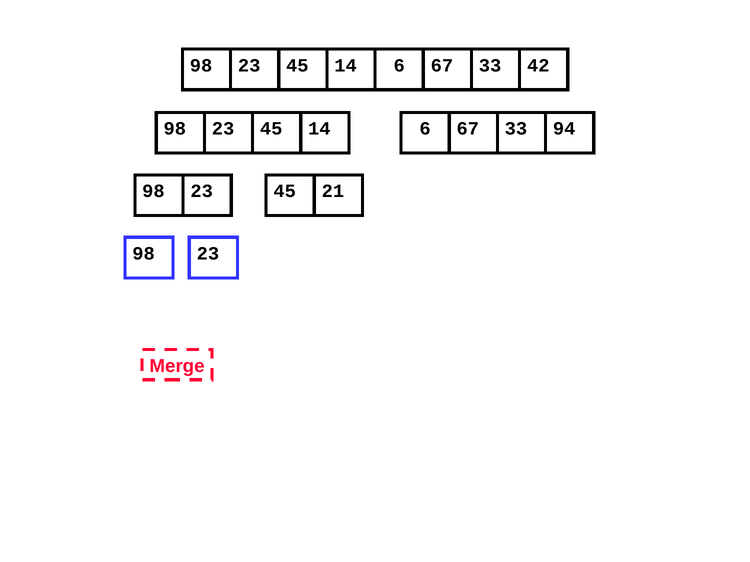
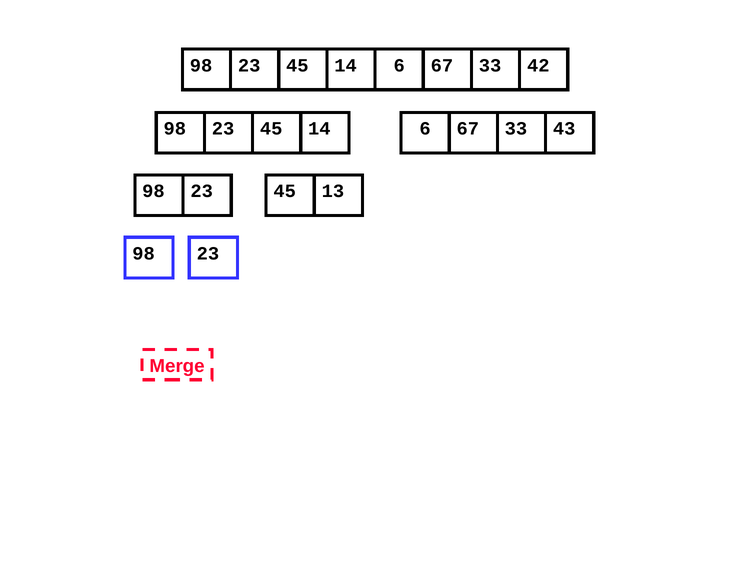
94: 94 -> 43 (564, 129)
21: 21 -> 13 (333, 191)
